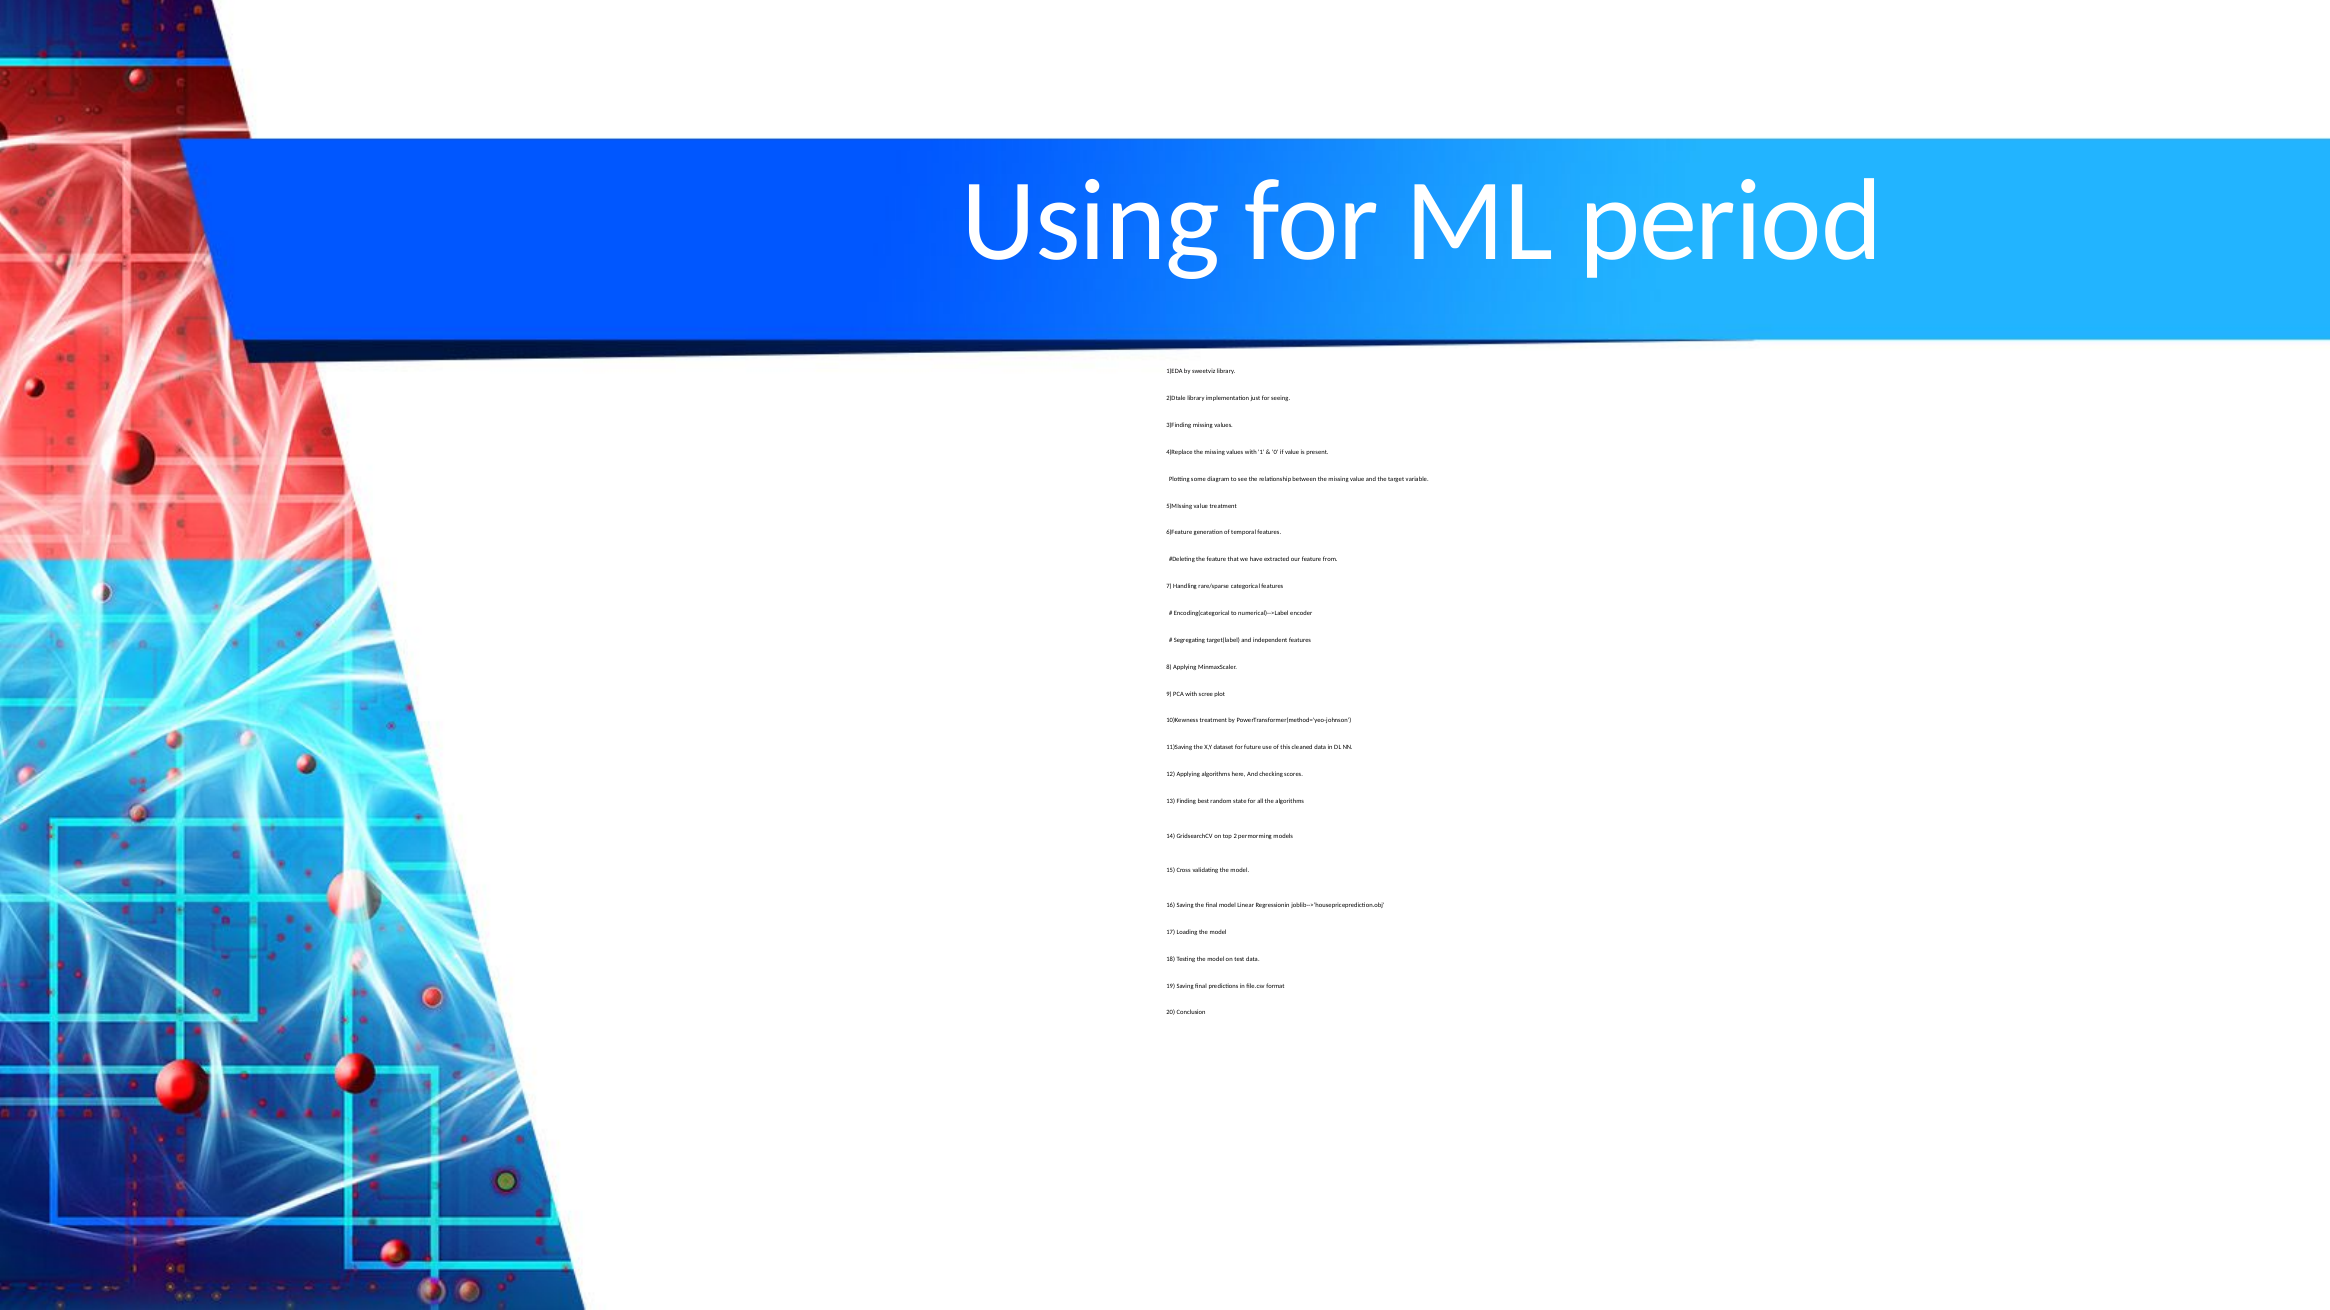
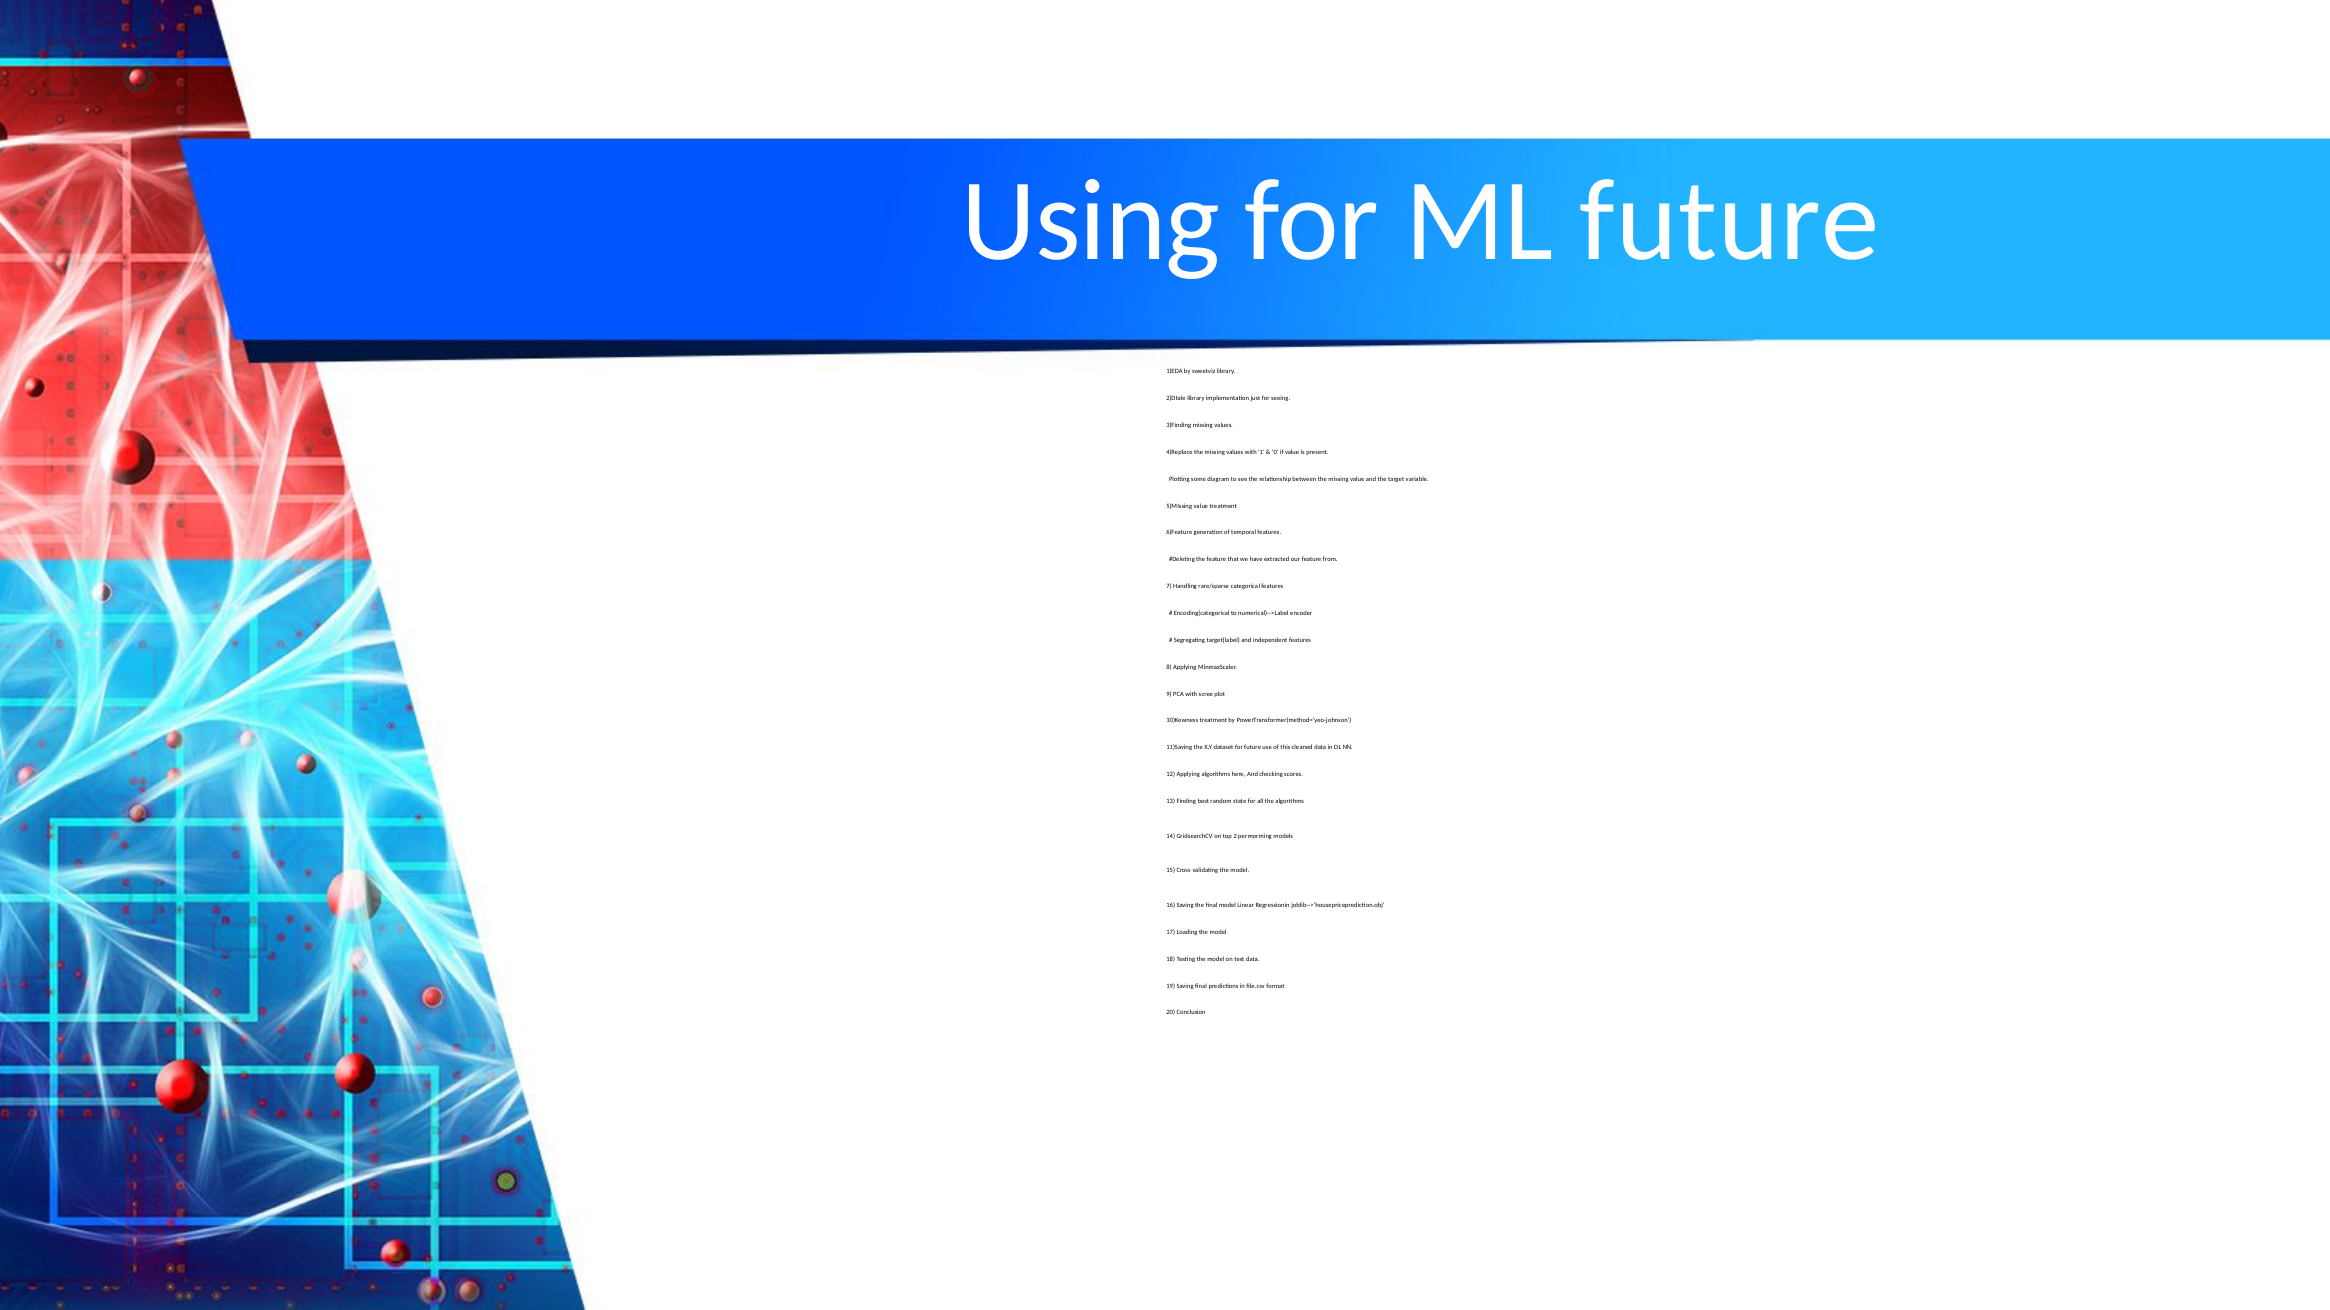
ML period: period -> future (1730, 222)
